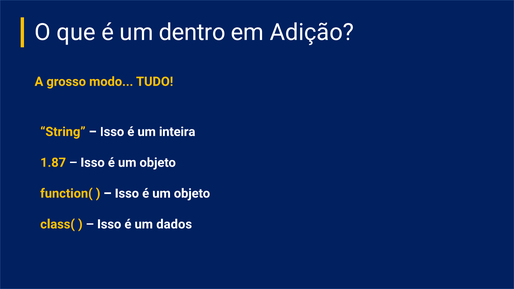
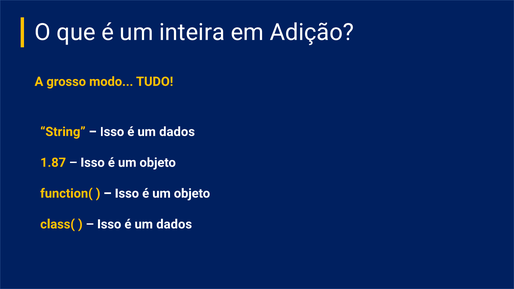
dentro: dentro -> inteira (192, 32)
inteira: inteira -> dados (177, 132)
